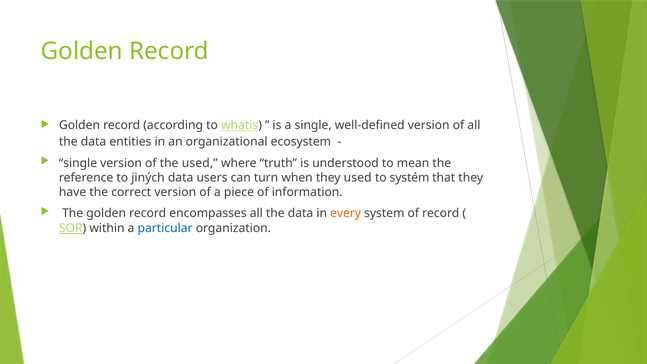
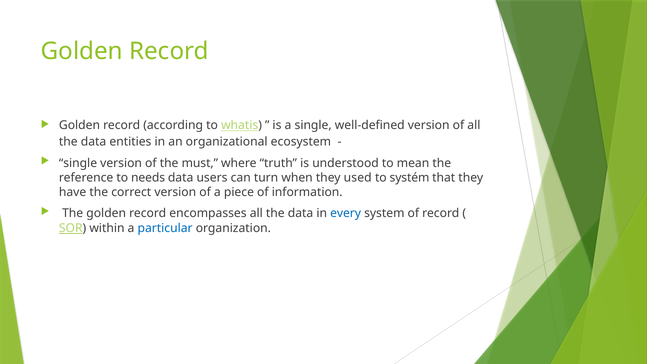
the used: used -> must (200, 163)
jiných: jiných -> needs (148, 178)
every colour: orange -> blue (346, 213)
